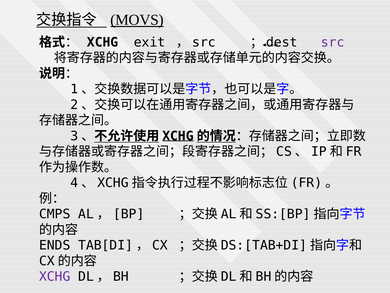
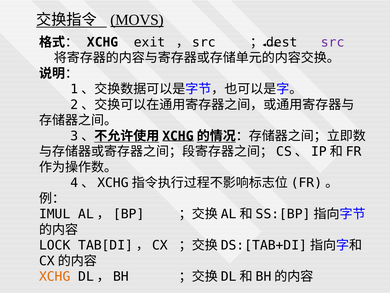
CMPS: CMPS -> IMUL (55, 214)
ENDS: ENDS -> LOCK (55, 245)
XCHG colour: purple -> orange (55, 276)
